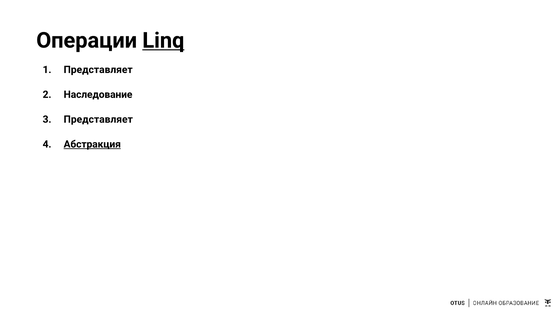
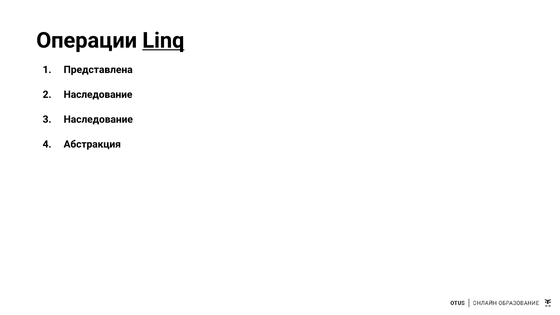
Представляет: Представляет -> Представлена (98, 70)
Представляет: Представляет -> Наследование (98, 119)
Абстракция underline: present -> none (92, 144)
